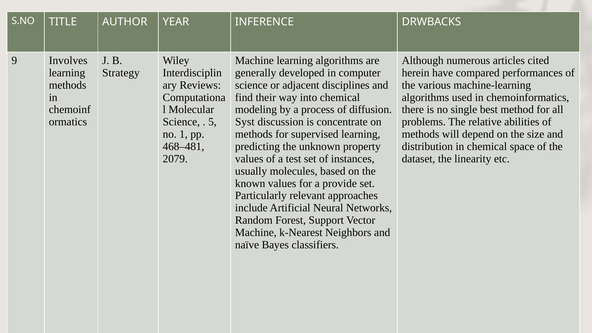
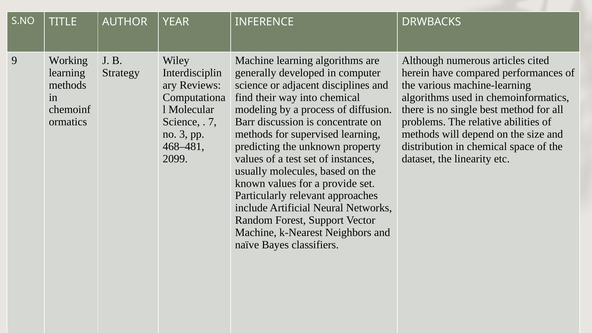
Involves: Involves -> Working (68, 60)
5: 5 -> 7 (212, 122)
Syst: Syst -> Barr (245, 122)
1: 1 -> 3 (184, 134)
2079: 2079 -> 2099 (175, 159)
